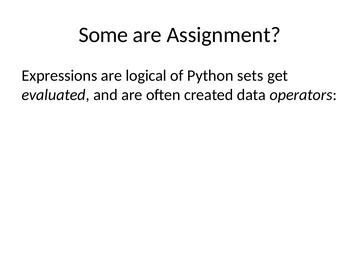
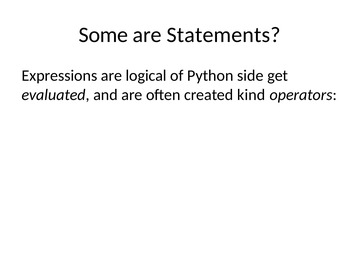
Assignment: Assignment -> Statements (224, 35)
sets: sets -> side (250, 76)
data: data -> kind (251, 95)
